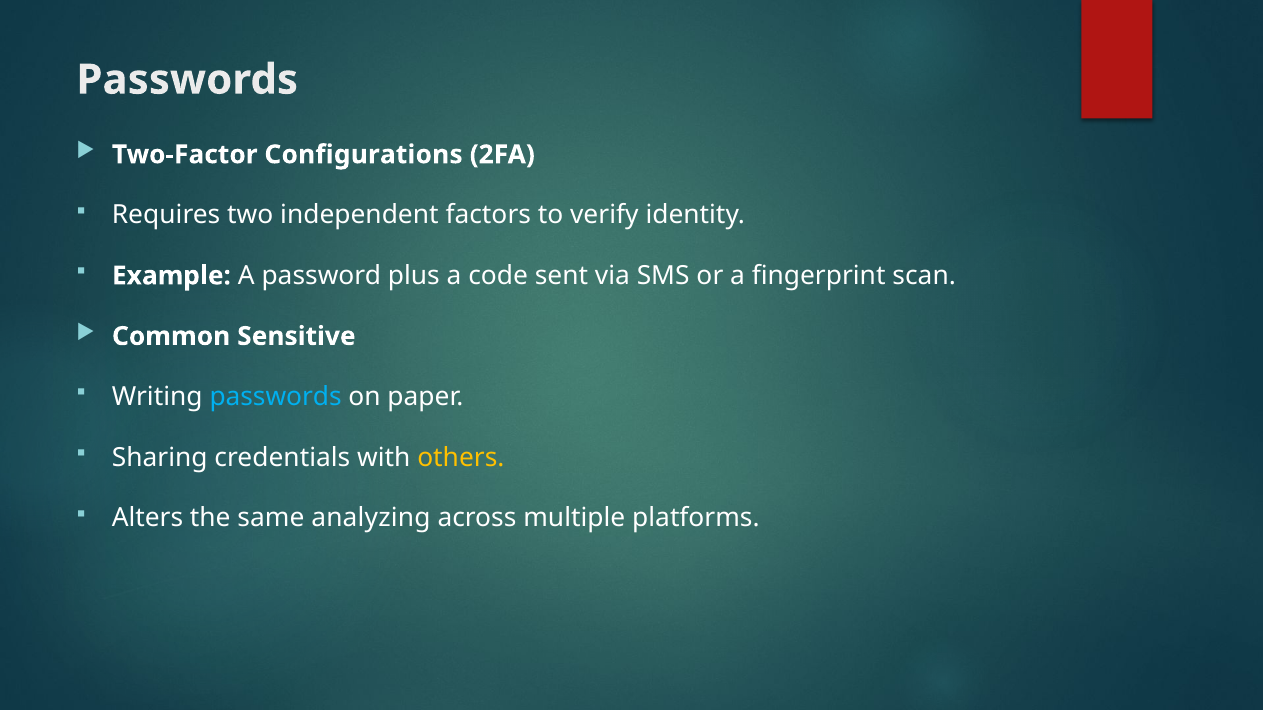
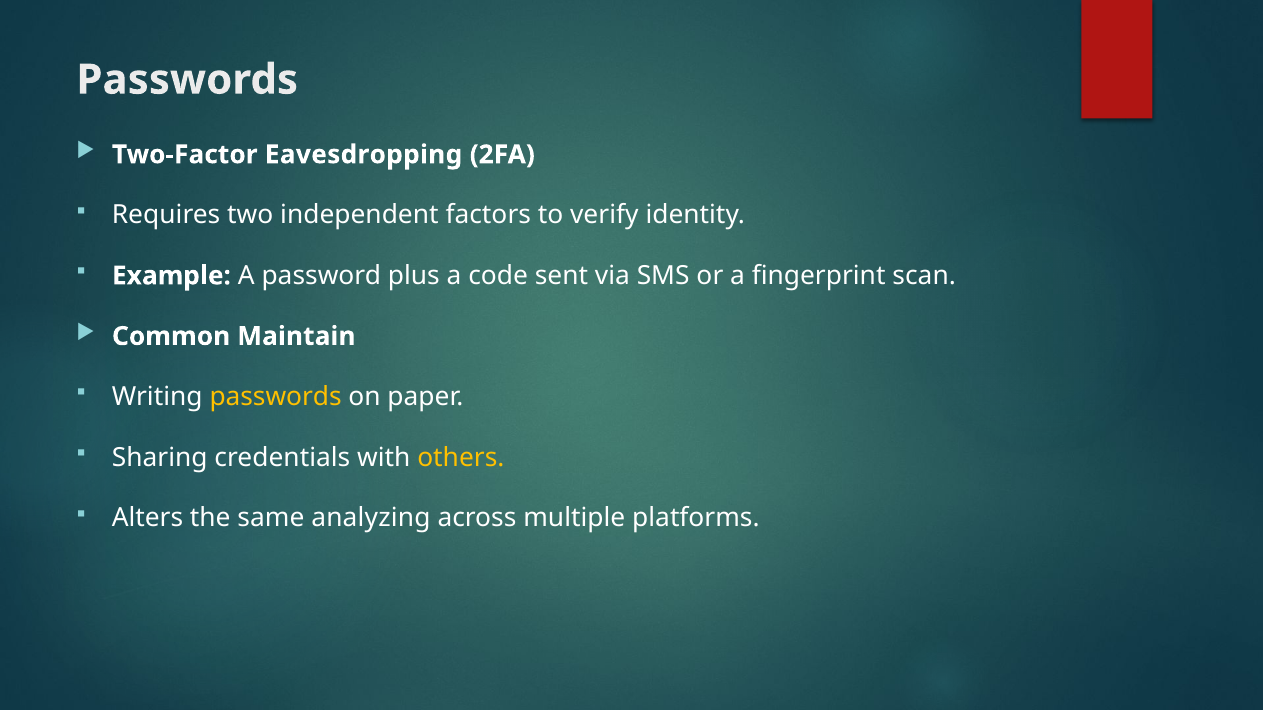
Configurations: Configurations -> Eavesdropping (364, 155)
Sensitive: Sensitive -> Maintain (296, 336)
passwords colour: light blue -> yellow (276, 397)
